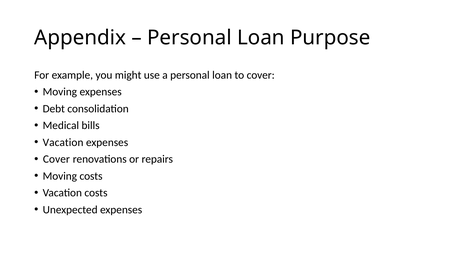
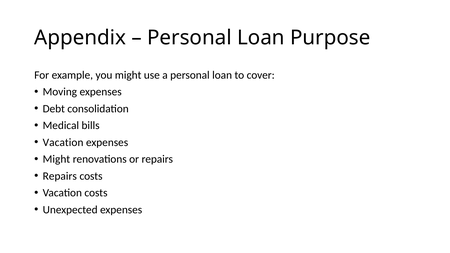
Cover: Cover -> Might (56, 159)
Moving: Moving -> Repairs (60, 176)
